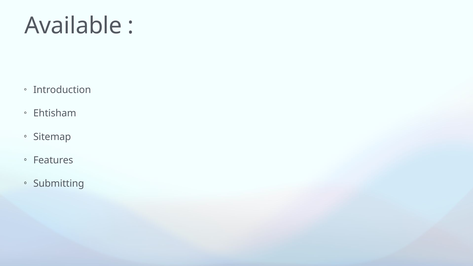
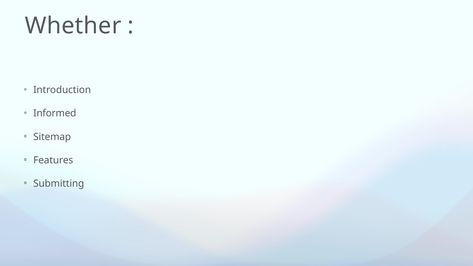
Available: Available -> Whether (73, 26)
Ehtisham: Ehtisham -> Informed (55, 113)
